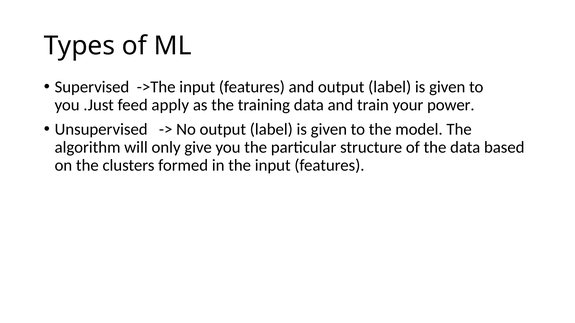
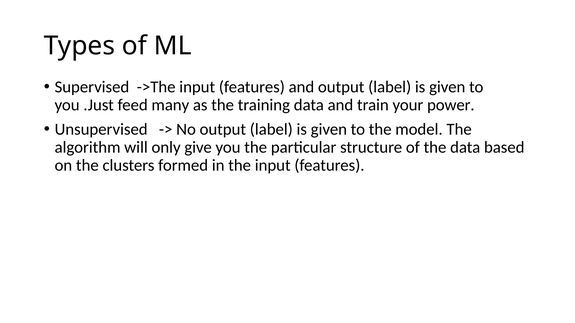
apply: apply -> many (170, 105)
